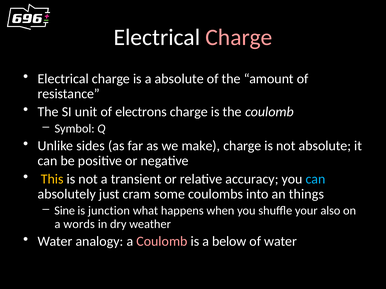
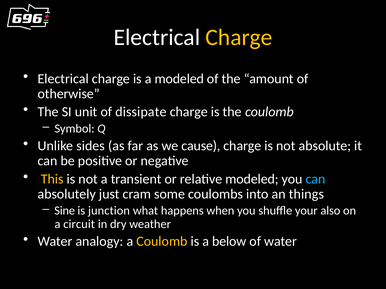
Charge colour: pink -> yellow (239, 37)
a absolute: absolute -> modeled (179, 79)
resistance: resistance -> otherwise (69, 94)
electrons: electrons -> dissipate (141, 112)
make: make -> cause (201, 146)
relative accuracy: accuracy -> modeled (252, 179)
words: words -> circuit (79, 224)
Coulomb colour: pink -> yellow (162, 242)
